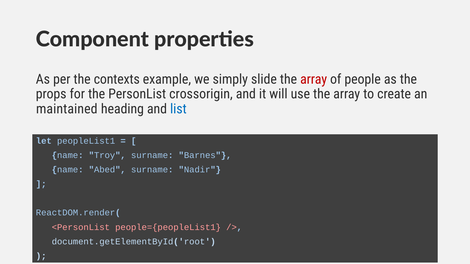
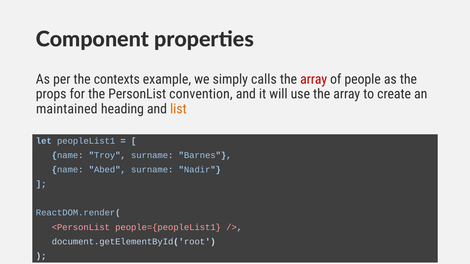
slide: slide -> calls (264, 79)
crossorigin: crossorigin -> convention (201, 94)
list colour: blue -> orange (178, 109)
